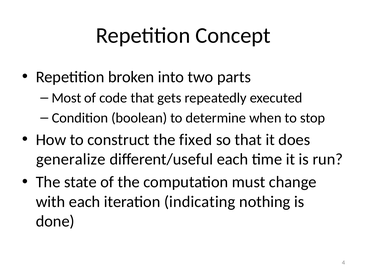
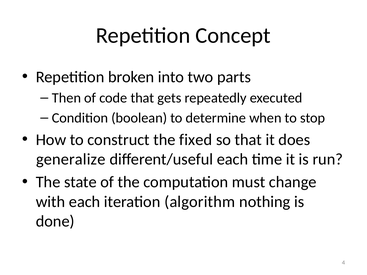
Most: Most -> Then (66, 98)
indicating: indicating -> algorithm (200, 202)
